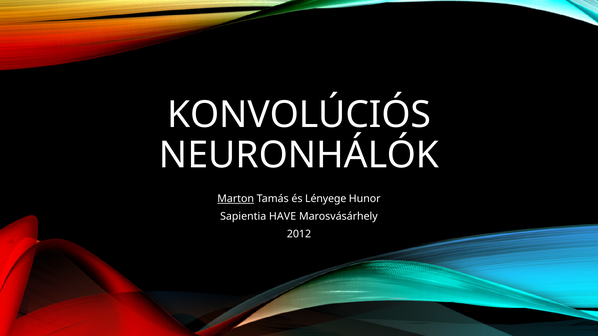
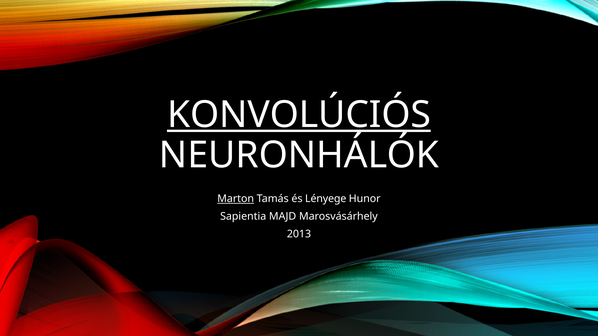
KONVOLÚCIÓS underline: none -> present (299, 115)
HAVE: HAVE -> MAJD (283, 217)
2012: 2012 -> 2013 (299, 234)
